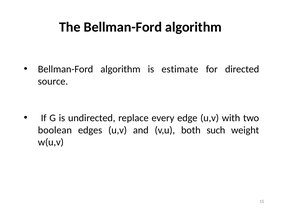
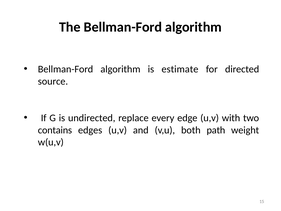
boolean: boolean -> contains (55, 130)
such: such -> path (216, 130)
